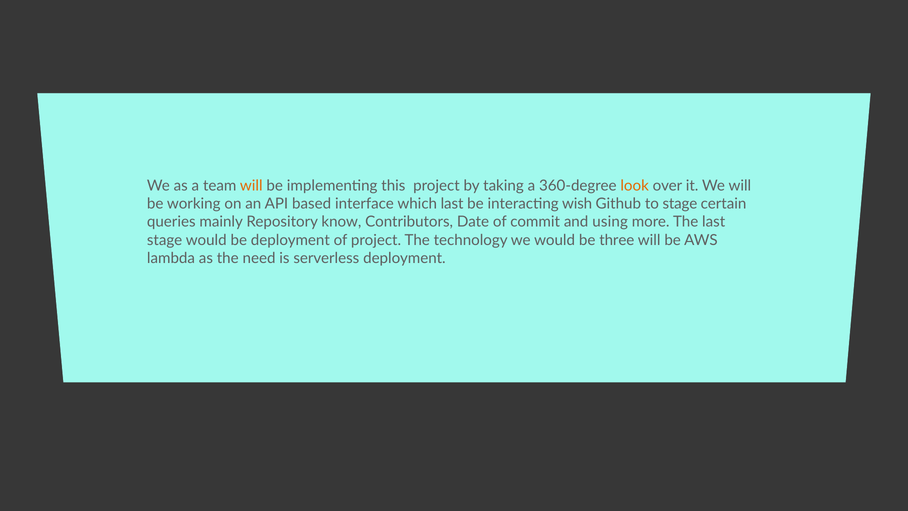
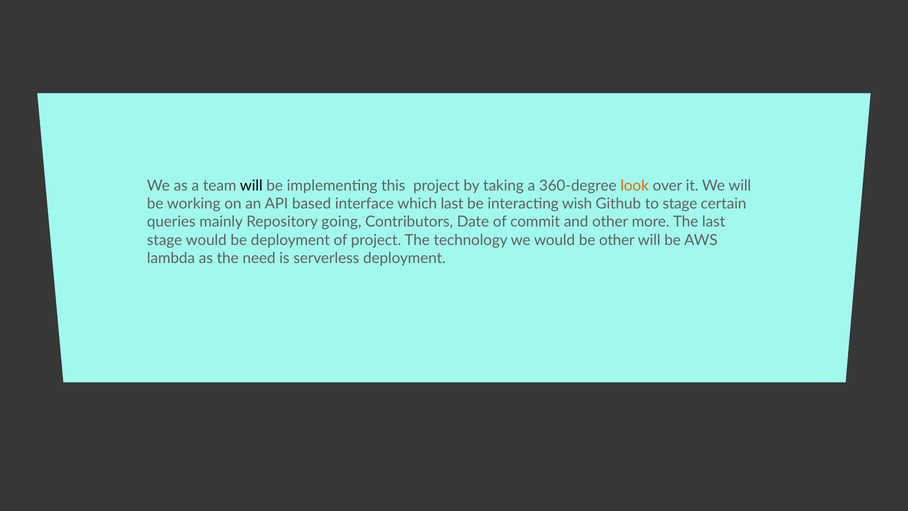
will colour: orange -> black (251, 186)
know: know -> going (341, 222)
and using: using -> other (610, 222)
be three: three -> other (617, 240)
